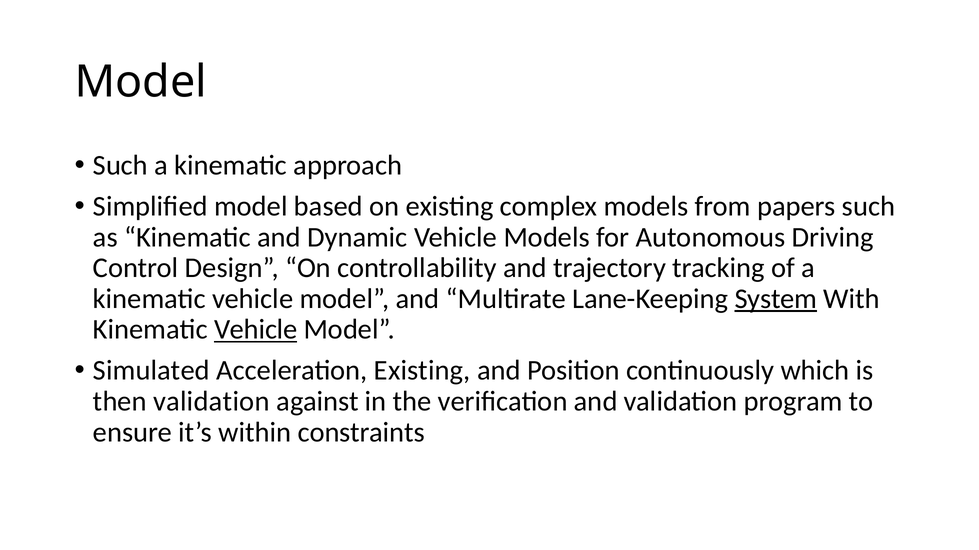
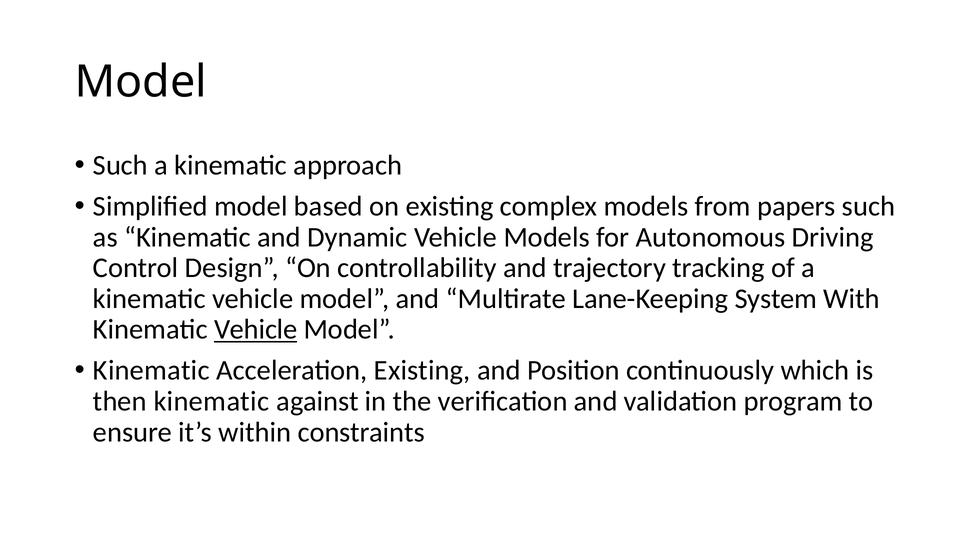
System underline: present -> none (776, 299)
Simulated: Simulated -> Kinematic (151, 371)
then validation: validation -> kinematic (211, 402)
